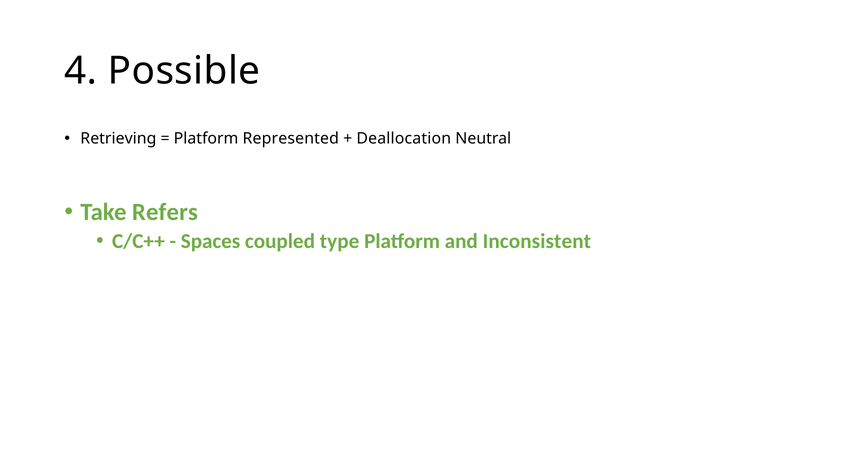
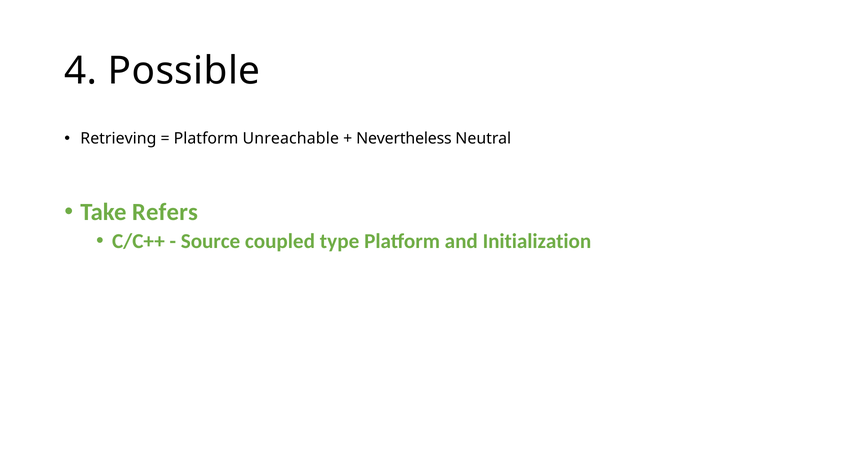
Represented: Represented -> Unreachable (291, 138)
Deallocation: Deallocation -> Nevertheless (404, 138)
Spaces: Spaces -> Source (211, 241)
Inconsistent: Inconsistent -> Initialization (537, 241)
